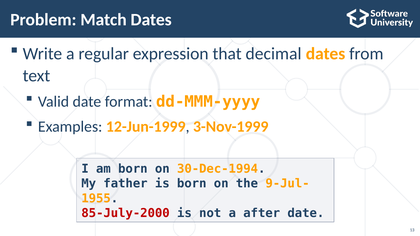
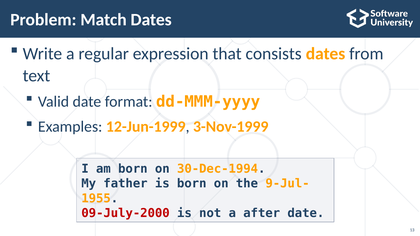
decimal: decimal -> consists (274, 54)
85-July-2000: 85-July-2000 -> 09-July-2000 (126, 213)
